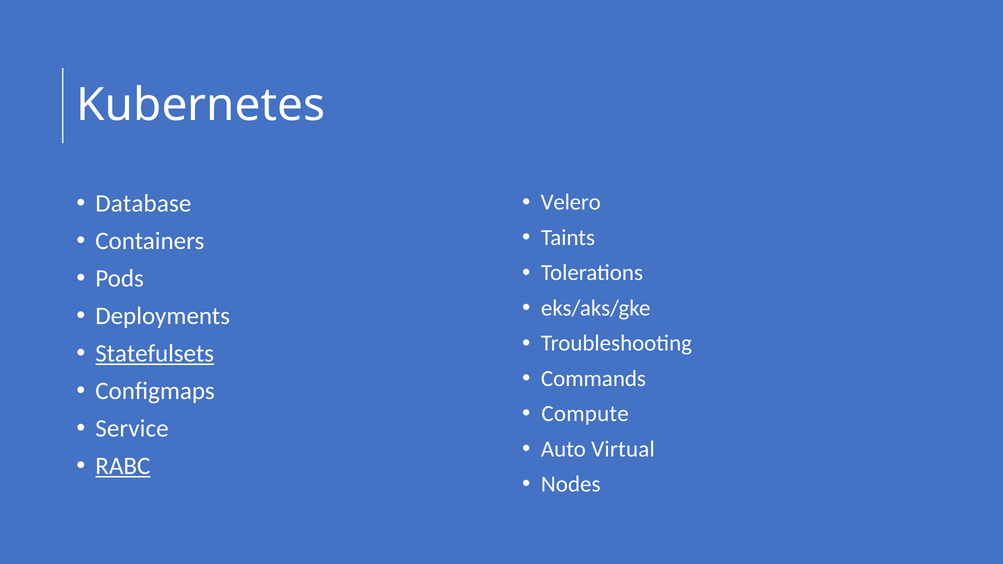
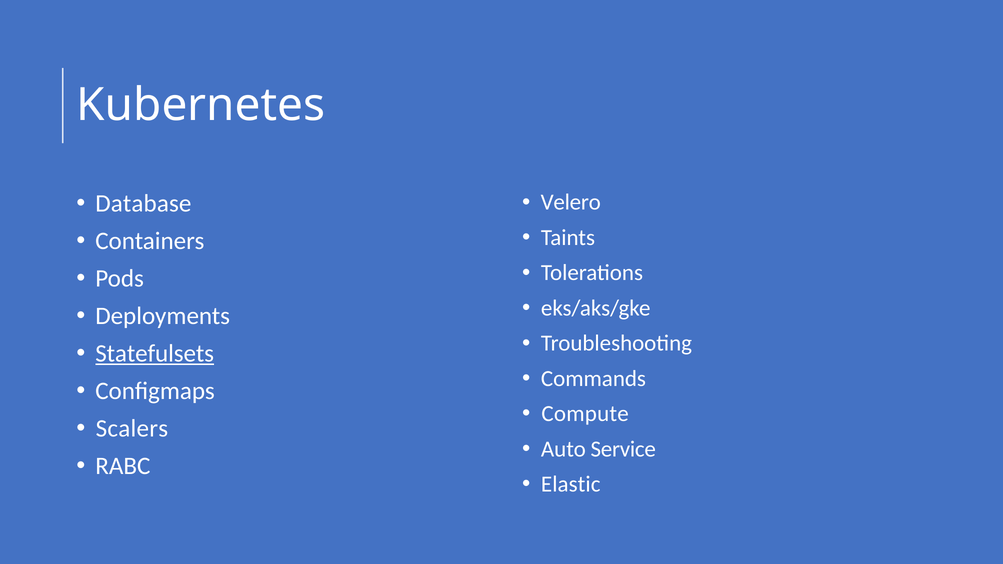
Service: Service -> Scalers (132, 429)
Virtual: Virtual -> Service (623, 449)
RABC underline: present -> none (123, 466)
Nodes: Nodes -> Elastic (571, 484)
